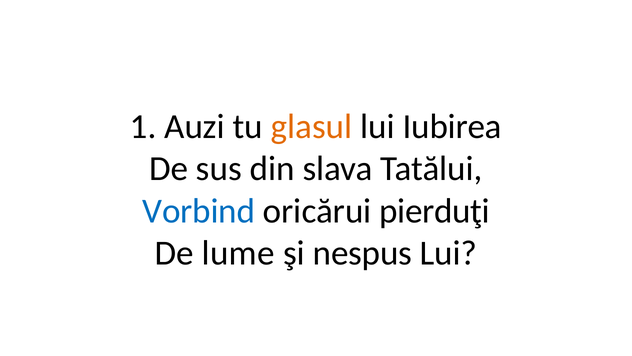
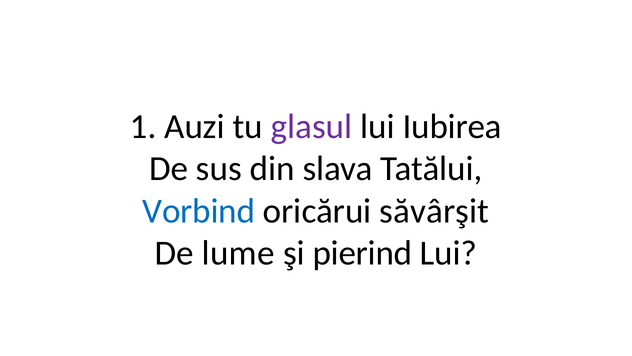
glasul colour: orange -> purple (312, 127)
pierduţi: pierduţi -> săvârşit (434, 211)
nespus: nespus -> pierind (362, 253)
